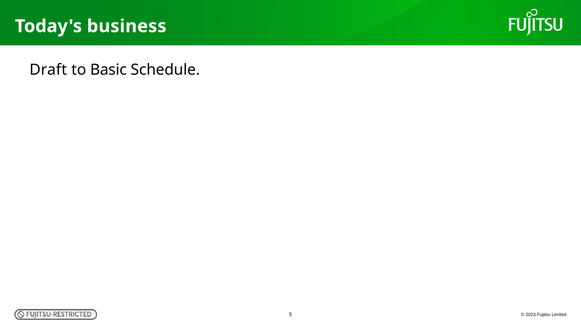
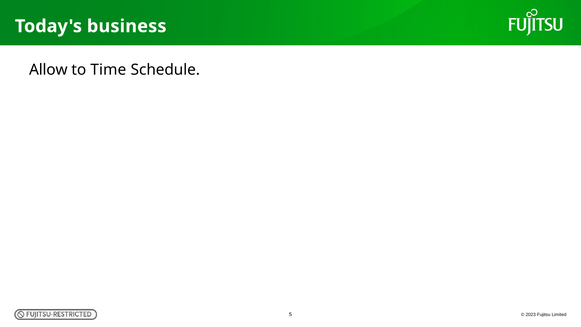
Draft: Draft -> Allow (48, 70)
Basic: Basic -> Time (108, 70)
